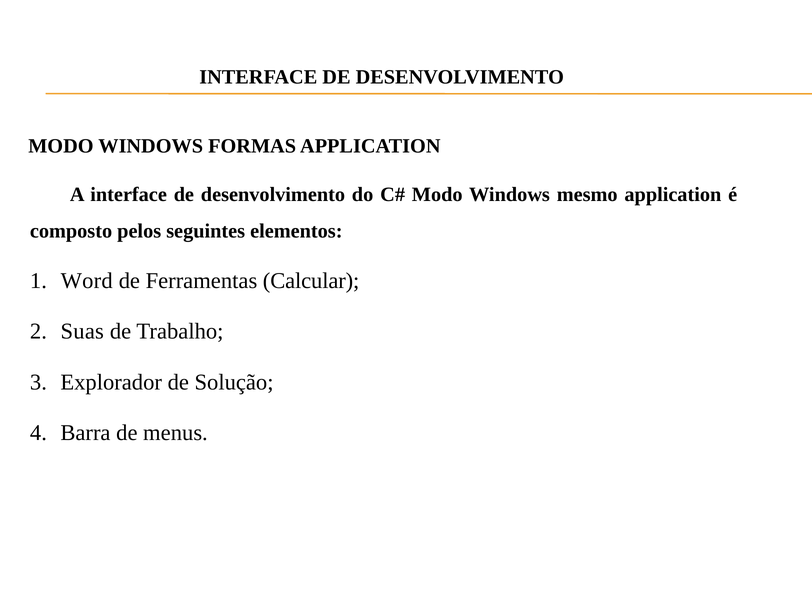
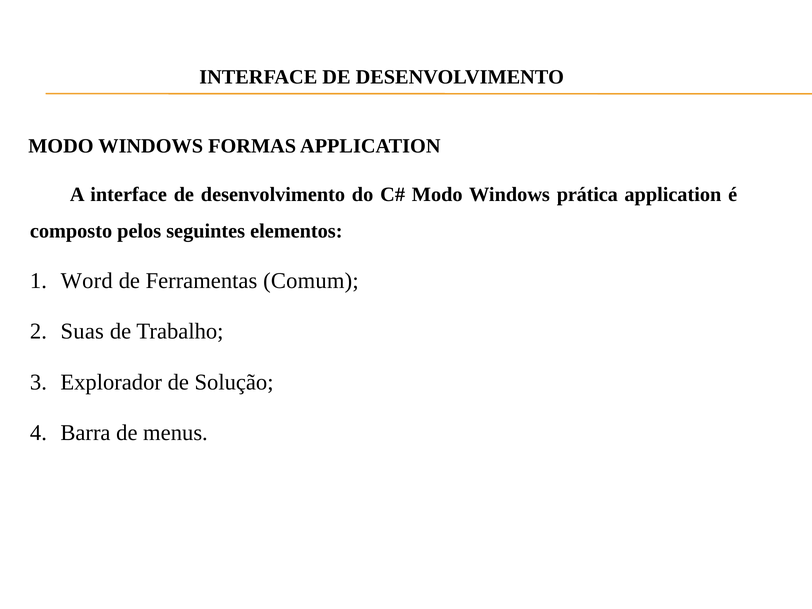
mesmo: mesmo -> prática (587, 195)
Calcular: Calcular -> Comum (311, 281)
